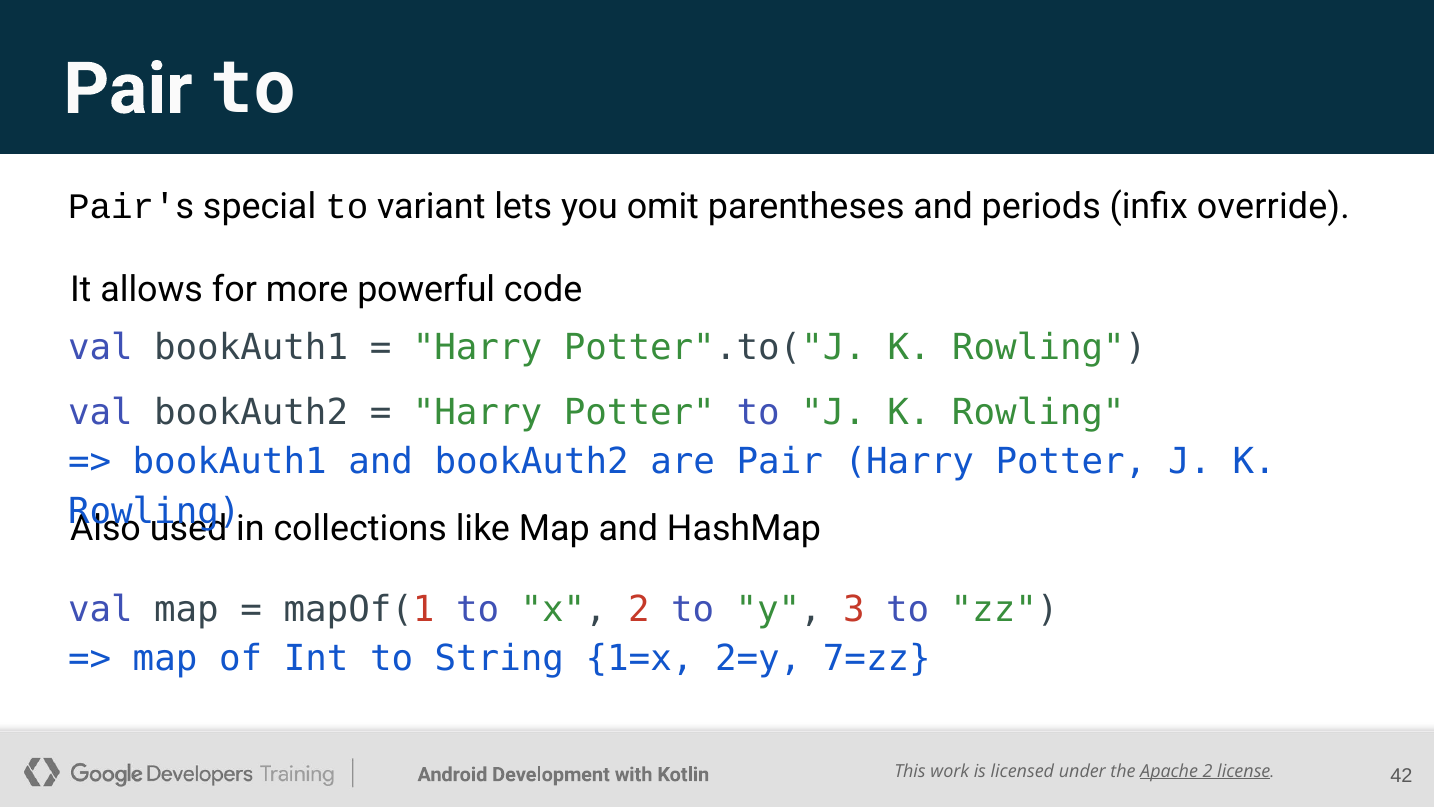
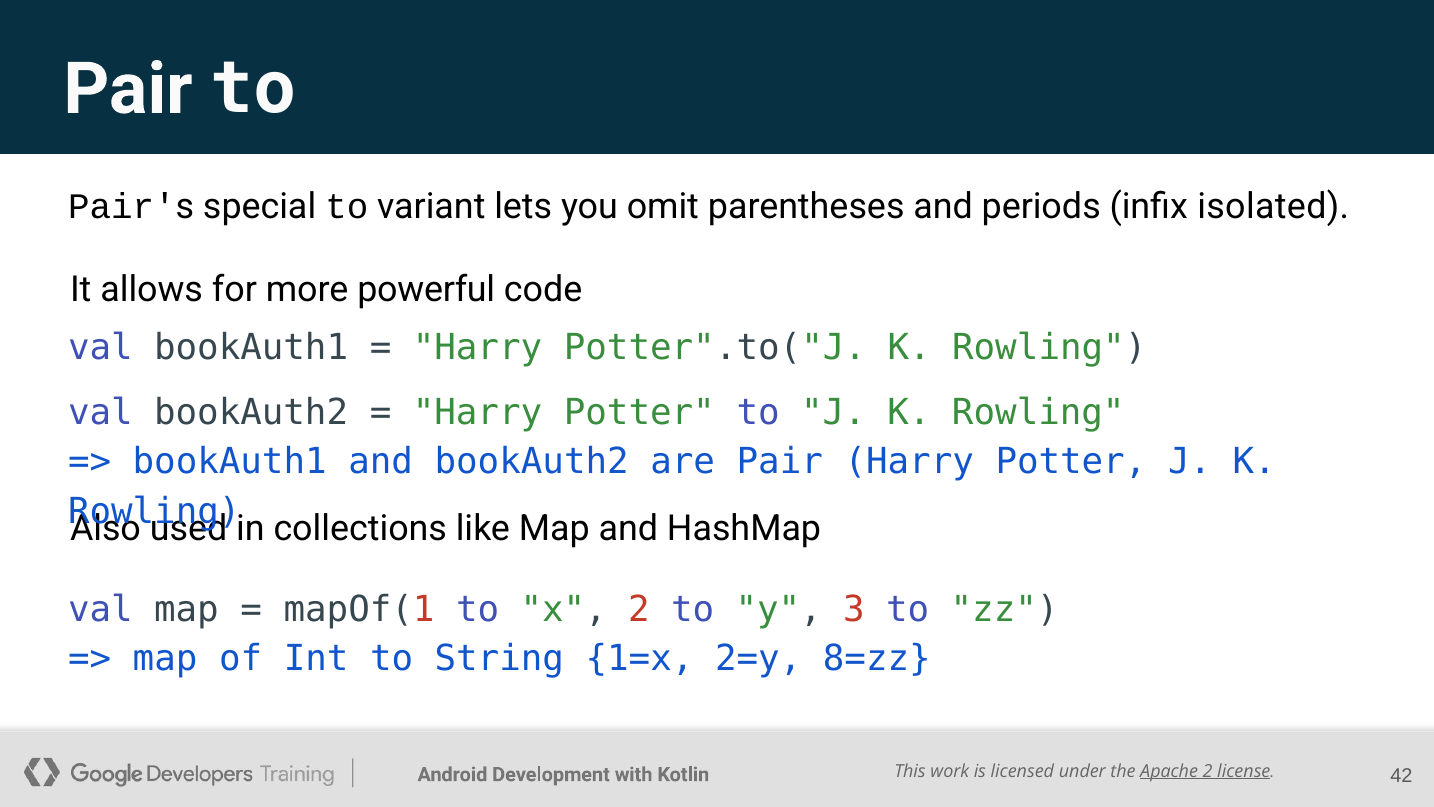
override: override -> isolated (1273, 207)
7=zz: 7=zz -> 8=zz (877, 659)
